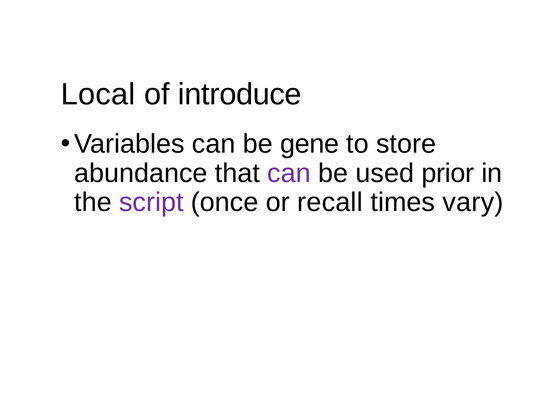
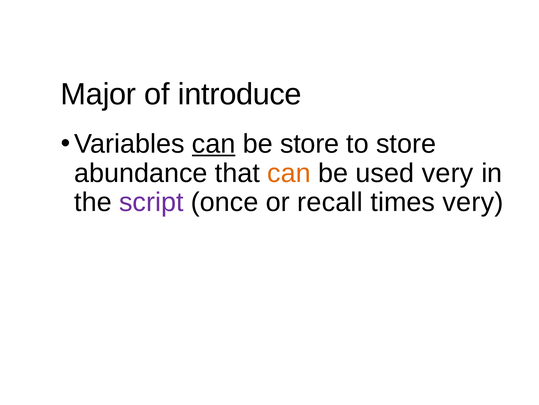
Local: Local -> Major (98, 94)
can underline: none -> present (214, 144)
be gene: gene -> store (310, 144)
can colour: purple -> orange (289, 173)
used prior: prior -> very (448, 173)
times vary: vary -> very (473, 202)
